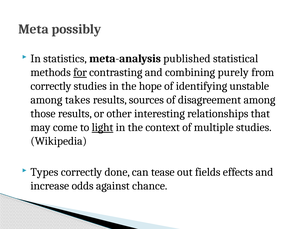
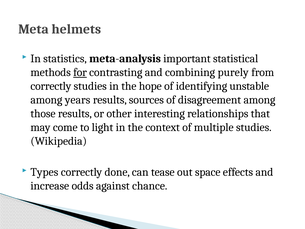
possibly: possibly -> helmets (76, 29)
published: published -> important (187, 59)
takes: takes -> years (78, 100)
light underline: present -> none (102, 127)
fields: fields -> space (208, 172)
